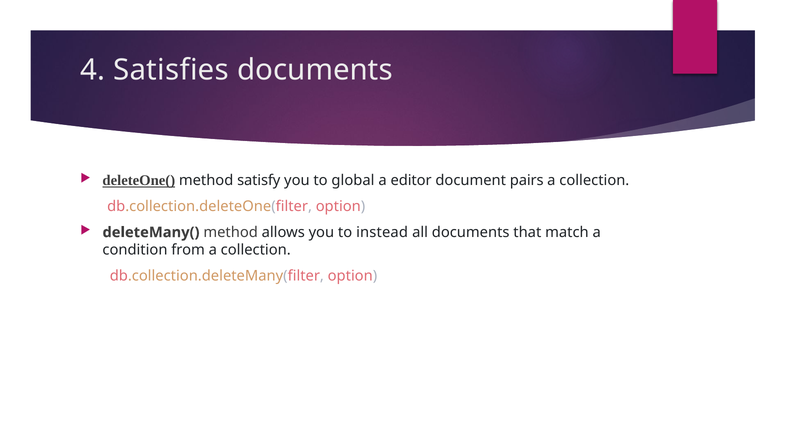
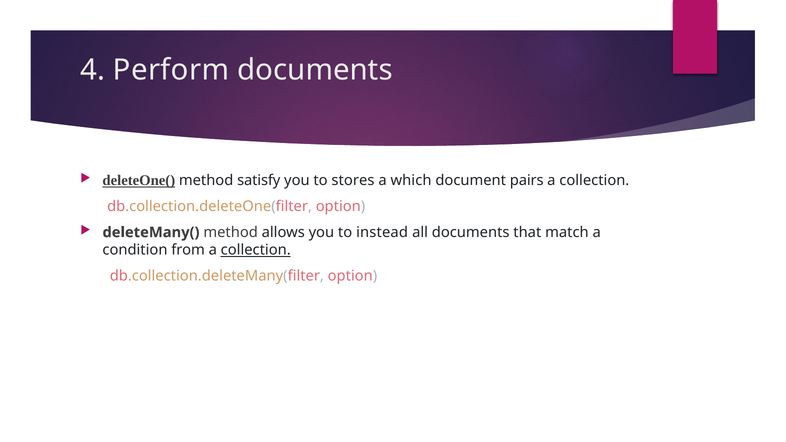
Satisfies: Satisfies -> Perform (171, 70)
global: global -> stores (353, 181)
editor: editor -> which (411, 181)
collection underline: none -> present (256, 250)
